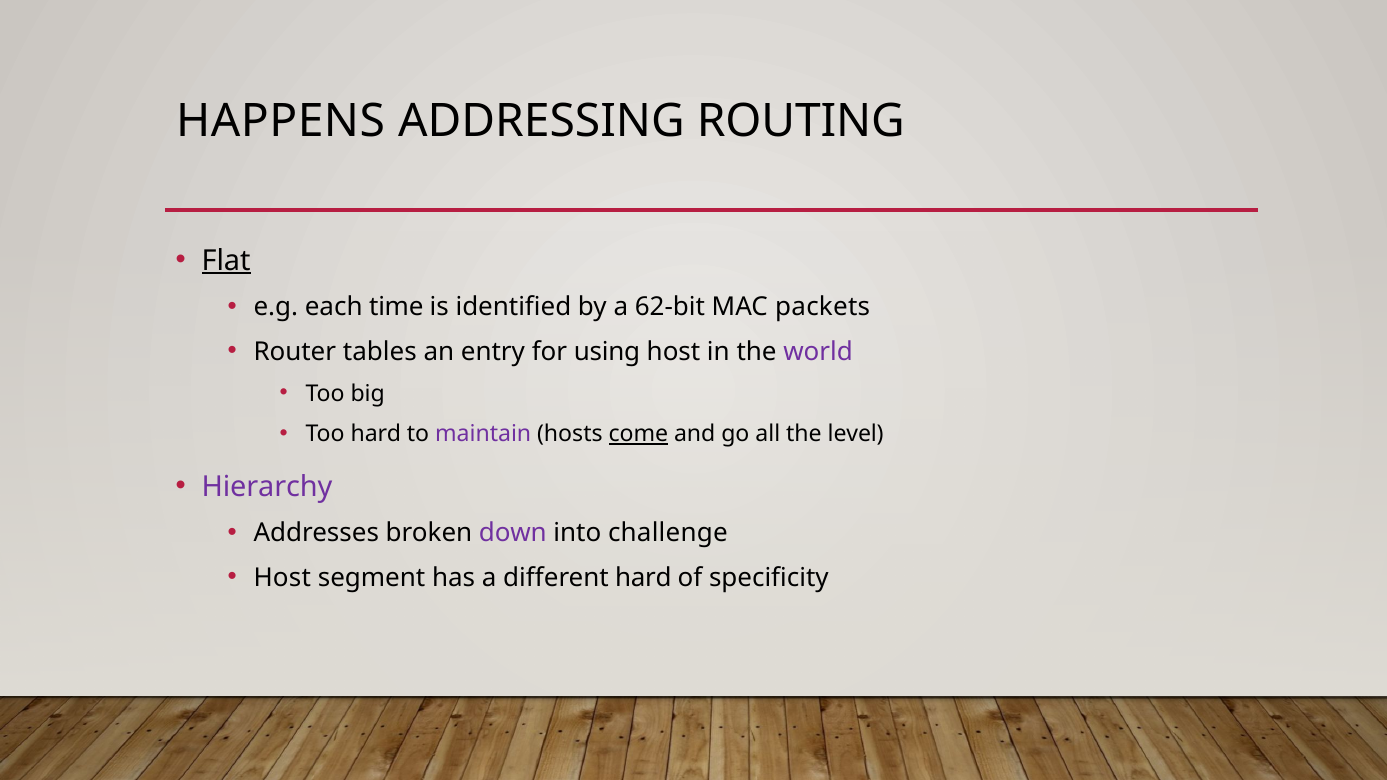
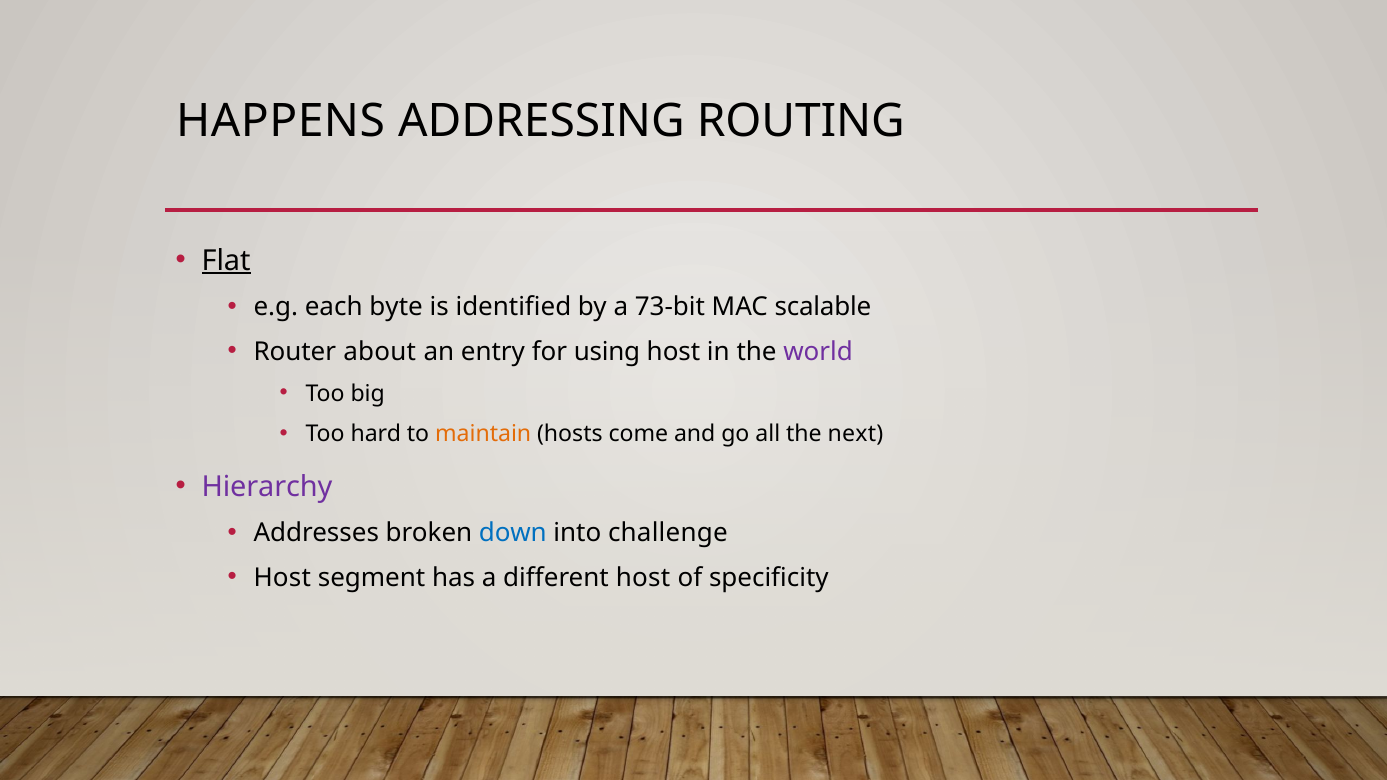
time: time -> byte (396, 307)
62-bit: 62-bit -> 73-bit (670, 307)
packets: packets -> scalable (823, 307)
tables: tables -> about (380, 352)
maintain colour: purple -> orange (483, 434)
come underline: present -> none (638, 434)
level: level -> next (856, 434)
down colour: purple -> blue (513, 533)
different hard: hard -> host (643, 578)
